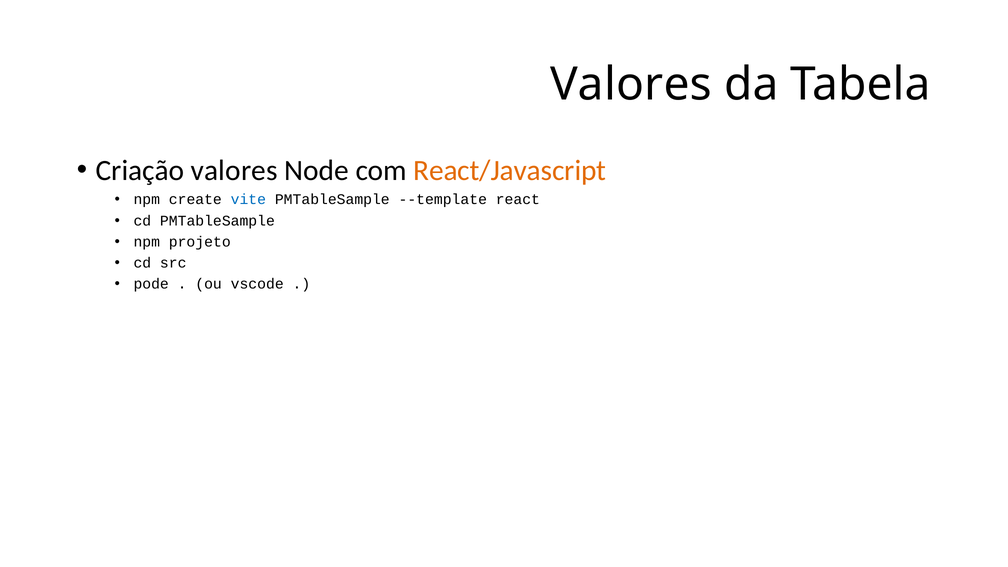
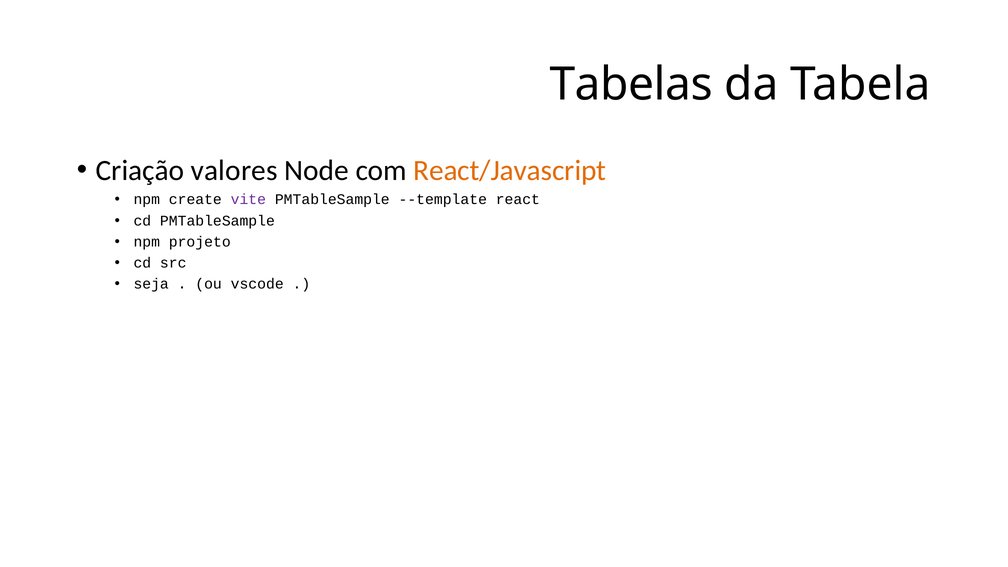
Valores: Valores -> Tabelas (631, 85)
vite colour: blue -> purple (248, 200)
pode: pode -> seja (151, 284)
